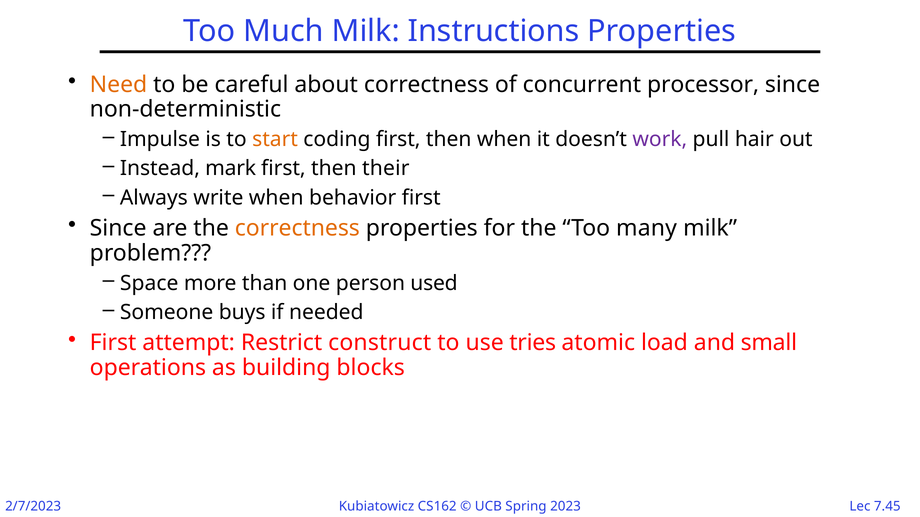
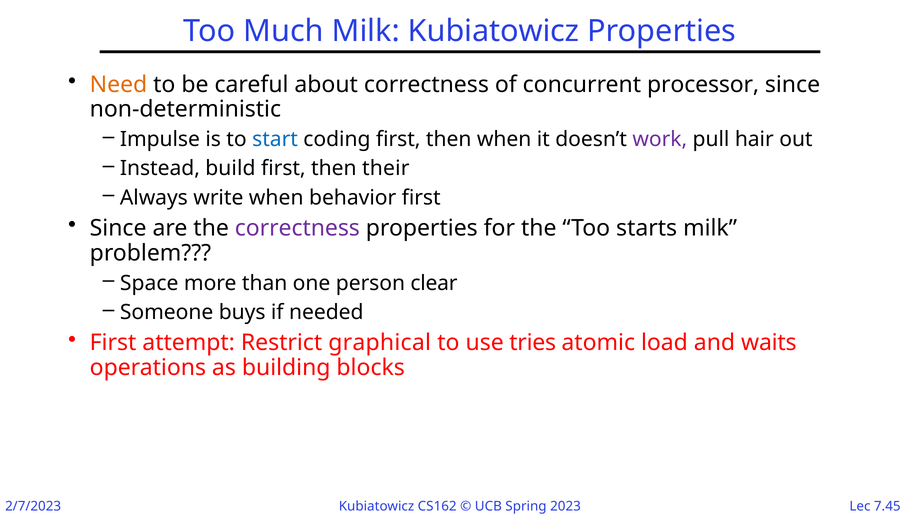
Milk Instructions: Instructions -> Kubiatowicz (494, 31)
start colour: orange -> blue (275, 140)
mark: mark -> build (230, 169)
correctness colour: orange -> purple (297, 228)
many: many -> starts (647, 228)
used: used -> clear (434, 283)
construct: construct -> graphical (380, 343)
small: small -> waits (769, 343)
